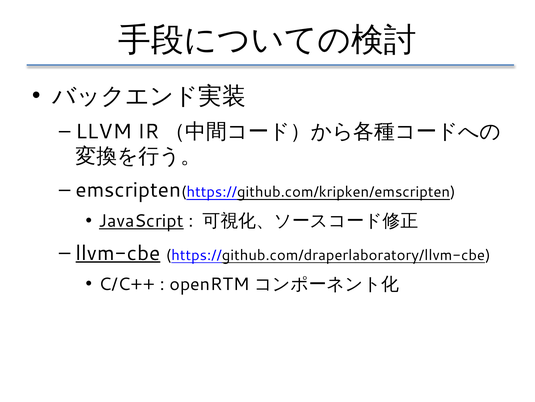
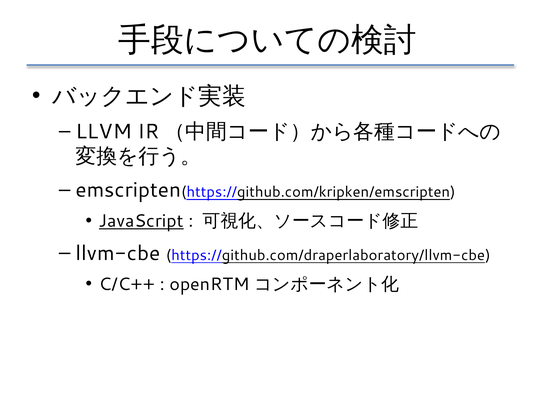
llvm-cbe underline: present -> none (118, 253)
